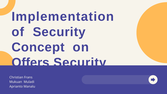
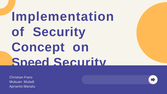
Offers: Offers -> Speed (31, 63)
